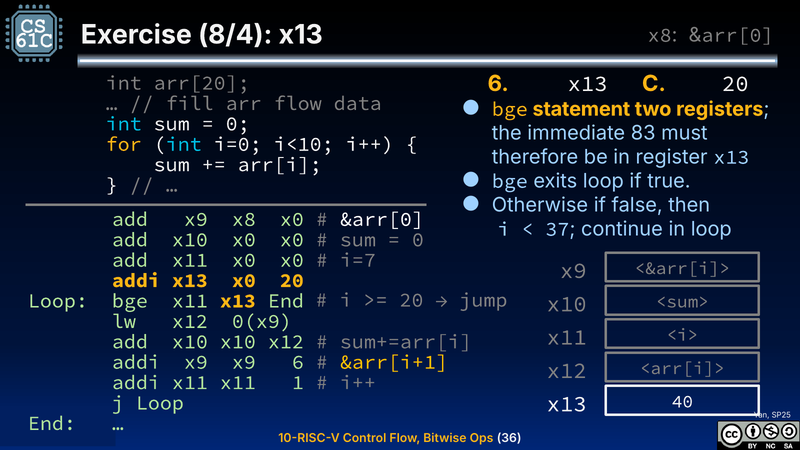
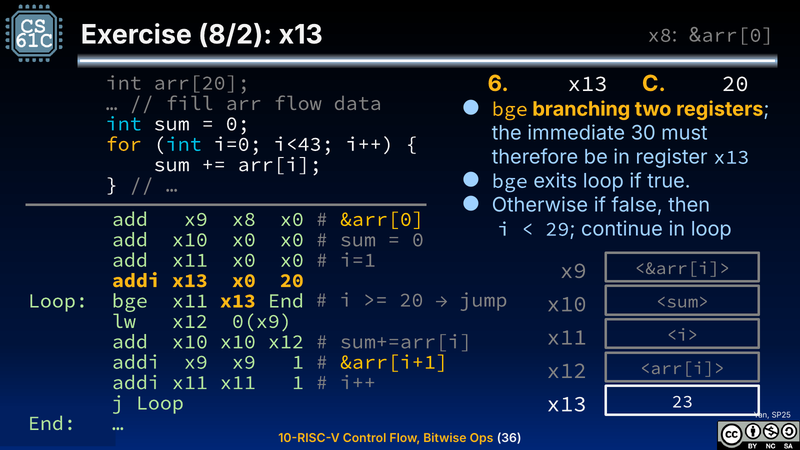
8/4: 8/4 -> 8/2 (235, 35)
statement: statement -> branching (581, 109)
83: 83 -> 30 (643, 133)
i<10: i<10 -> i<43 (304, 144)
&arr[0 colour: white -> yellow (382, 219)
37: 37 -> 29 (557, 229)
i=7: i=7 -> i=1 (358, 260)
x9 6: 6 -> 1 (298, 362)
40: 40 -> 23 (682, 402)
